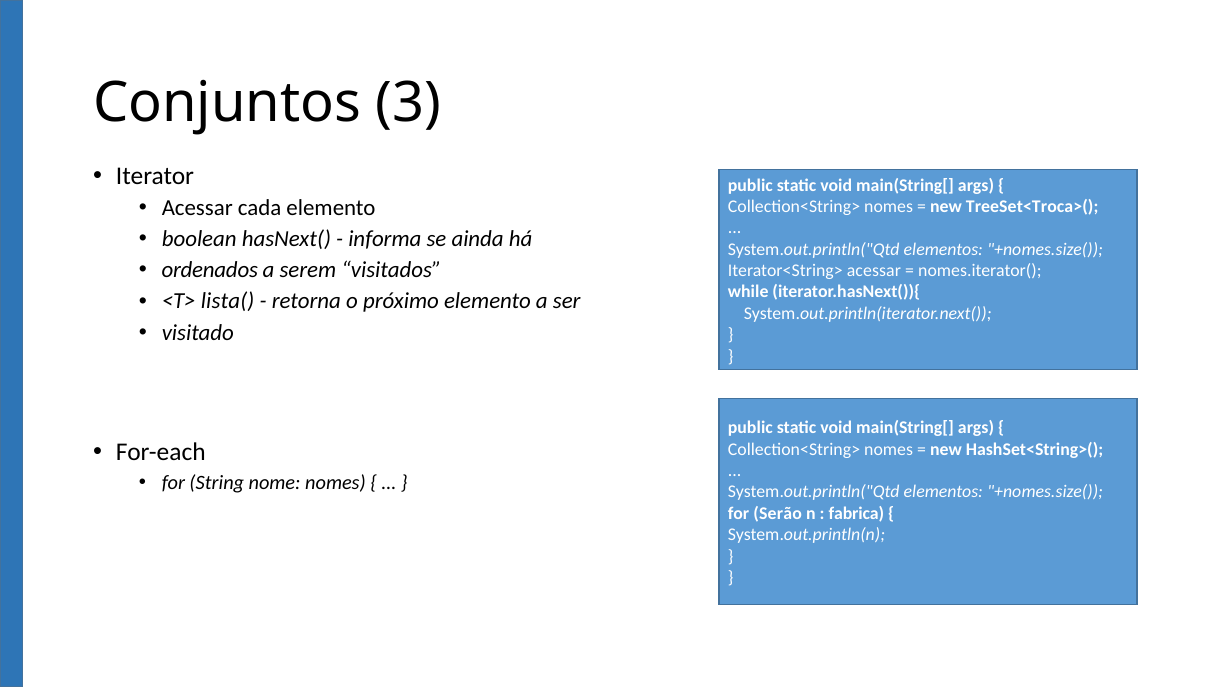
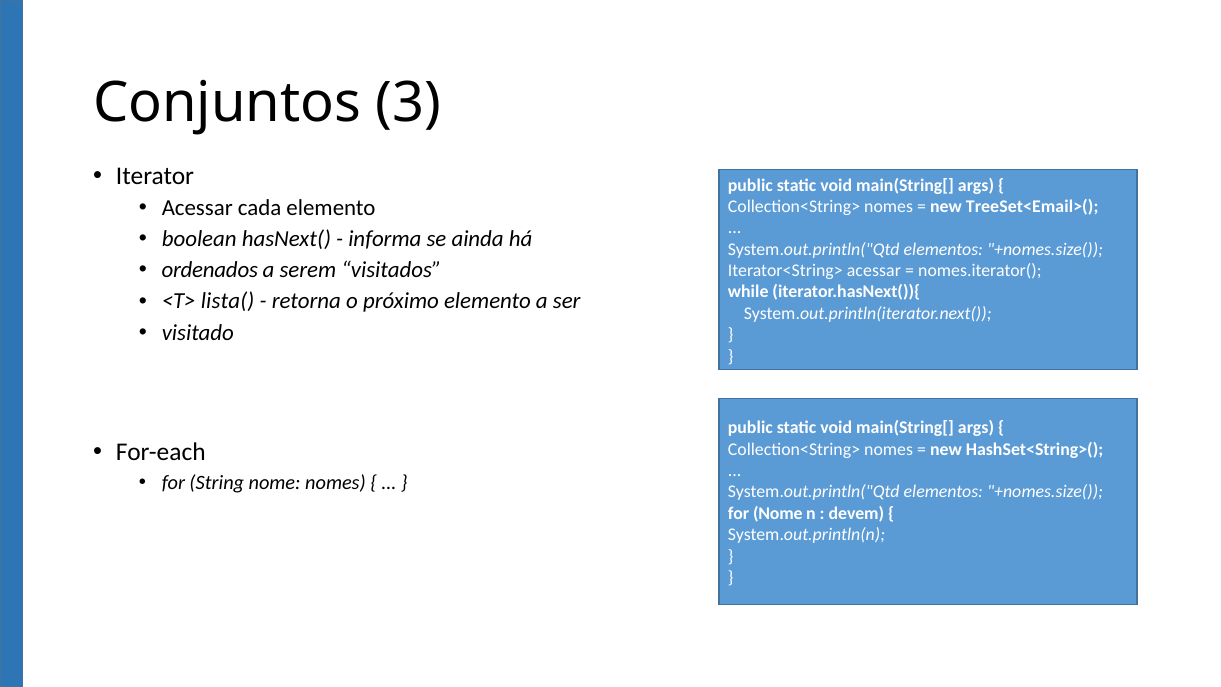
TreeSet<Troca>(: TreeSet<Troca>( -> TreeSet<Email>( (1032, 207)
for Serão: Serão -> Nome (778, 513)
fabrica: fabrica -> devem (856, 513)
